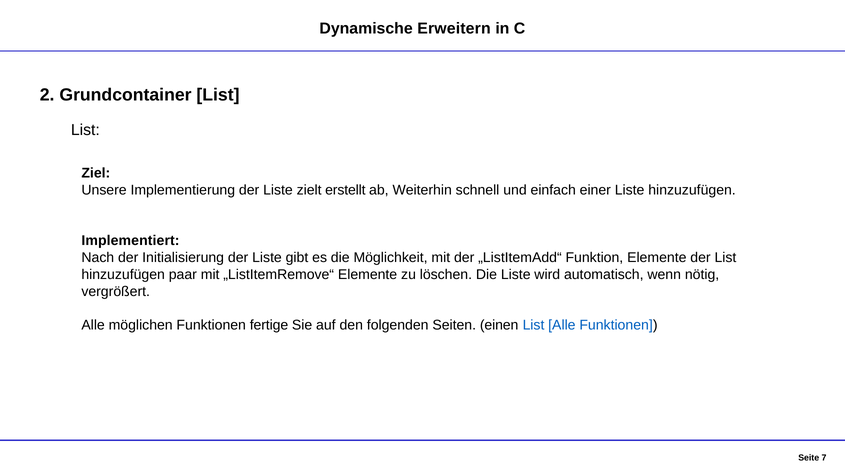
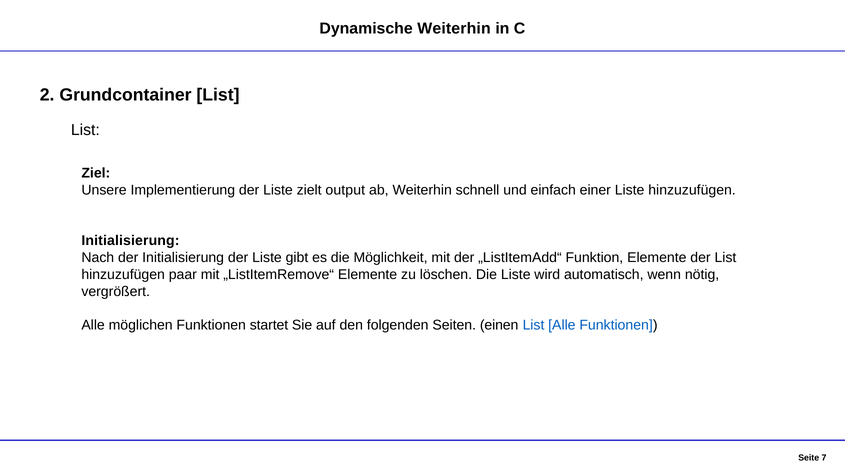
Dynamische Erweitern: Erweitern -> Weiterhin (454, 29)
erstellt: erstellt -> output (345, 190)
Implementiert: Implementiert -> Initialisierung (130, 241)
fertige: fertige -> startet (269, 325)
